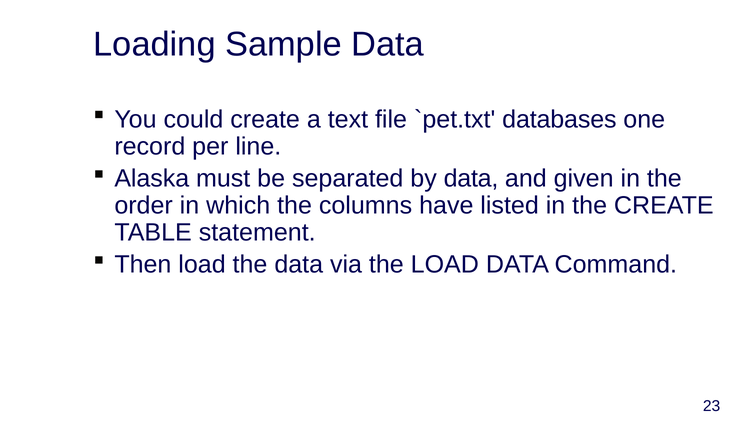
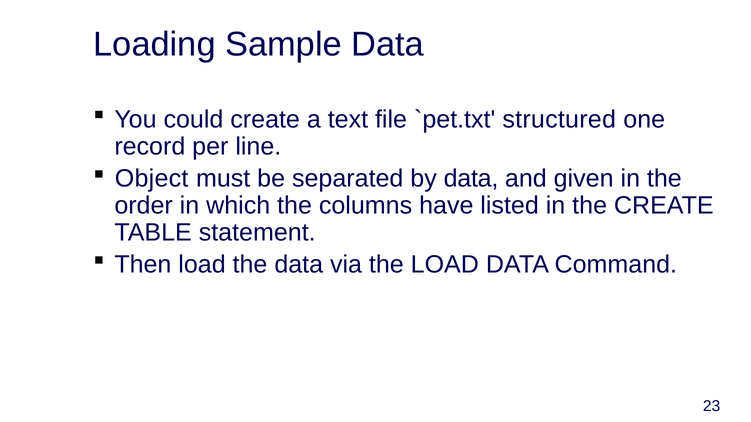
databases: databases -> structured (559, 119)
Alaska: Alaska -> Object (152, 179)
